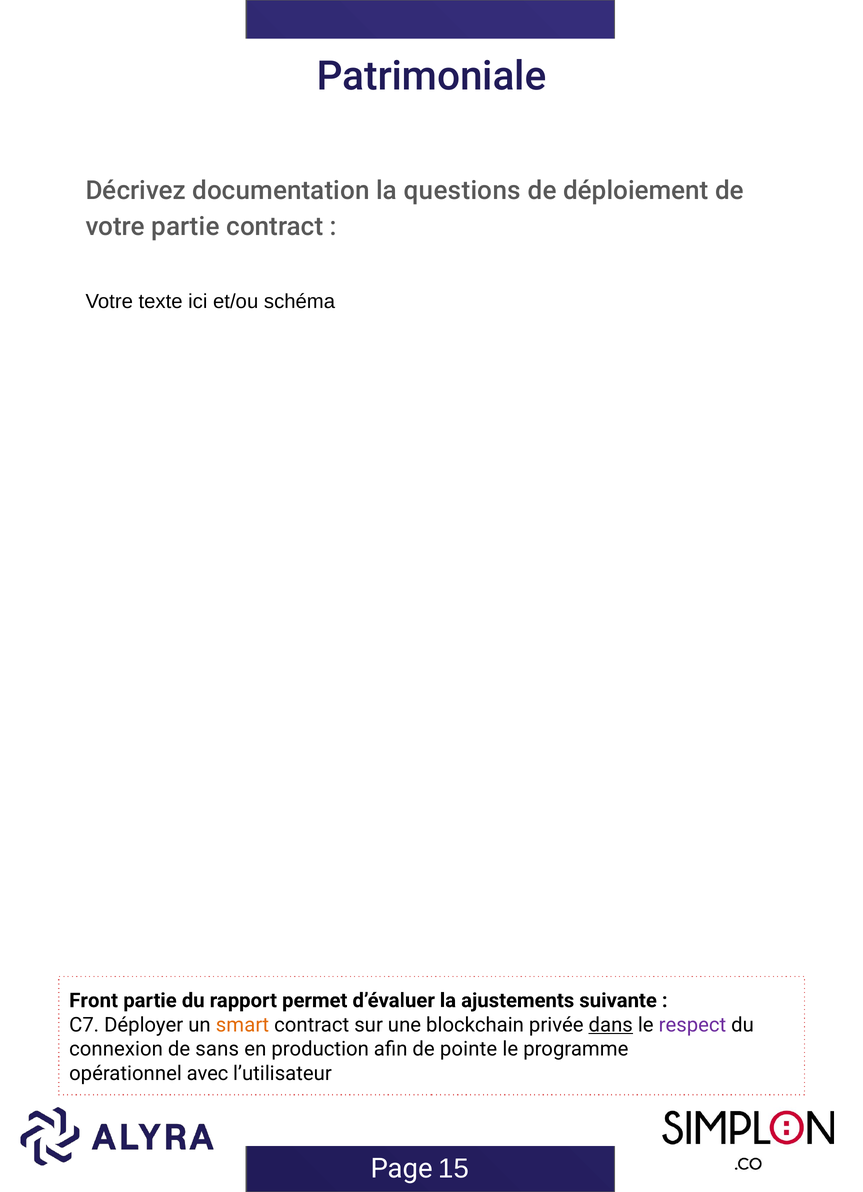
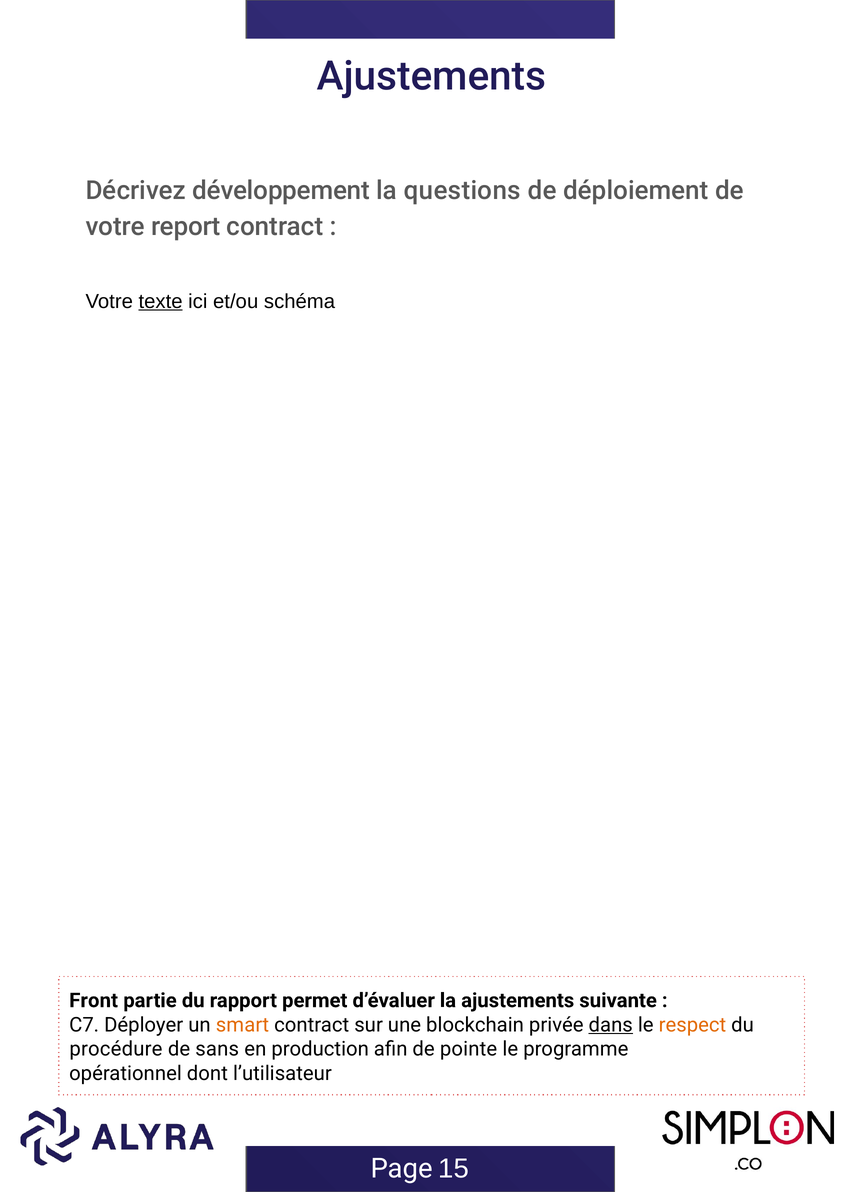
Patrimoniale: Patrimoniale -> Ajustements (432, 76)
documentation: documentation -> développement (281, 191)
votre partie: partie -> report (186, 227)
texte underline: none -> present (161, 301)
respect colour: purple -> orange (692, 1025)
connexion: connexion -> procédure (116, 1049)
avec: avec -> dont (207, 1073)
